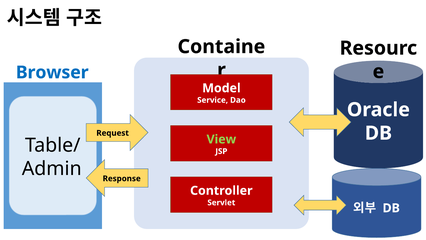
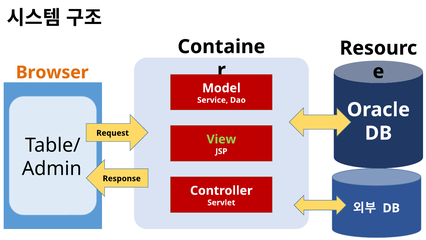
Browser colour: blue -> orange (52, 72)
